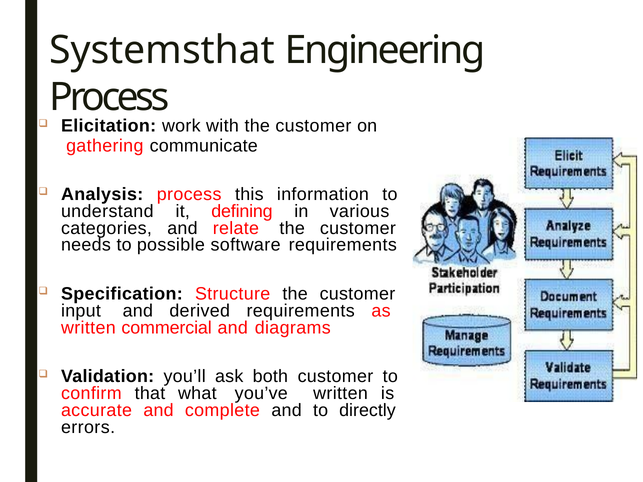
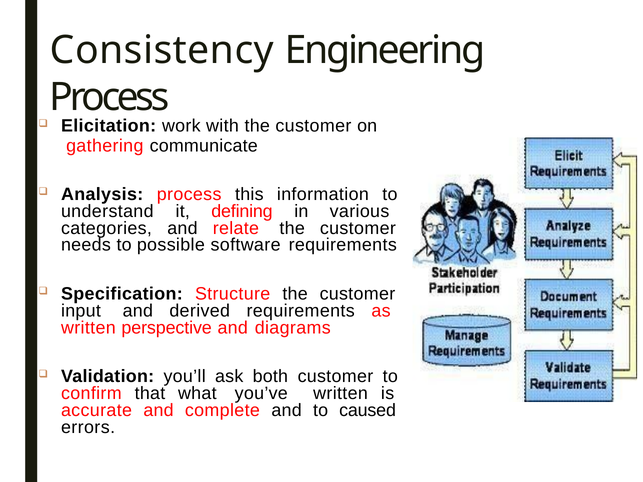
Systemsthat: Systemsthat -> Consistency (162, 50)
commercial: commercial -> perspective (167, 328)
directly: directly -> caused (368, 411)
